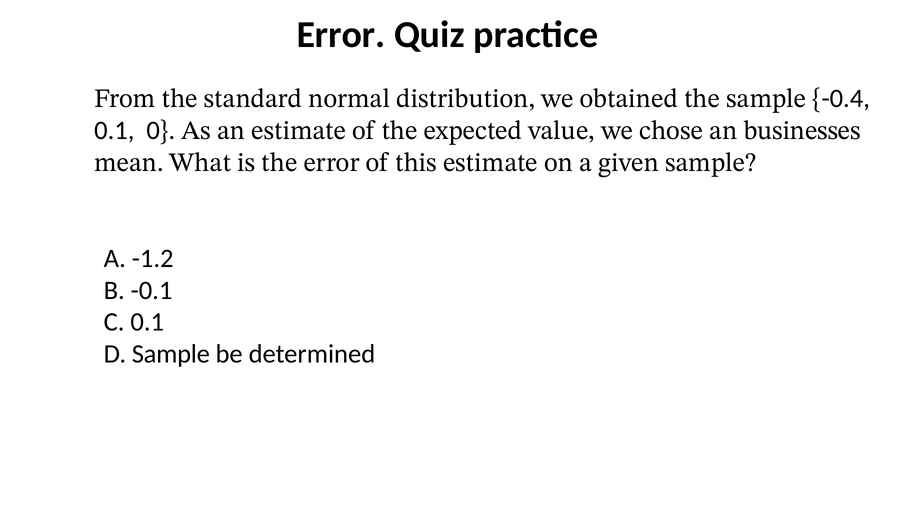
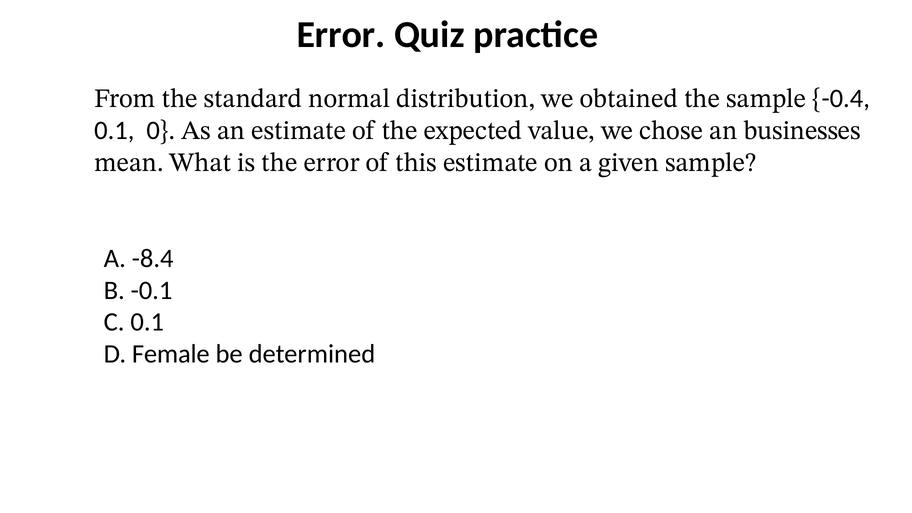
-1.2: -1.2 -> -8.4 (153, 258)
Sample: Sample -> Female (171, 354)
